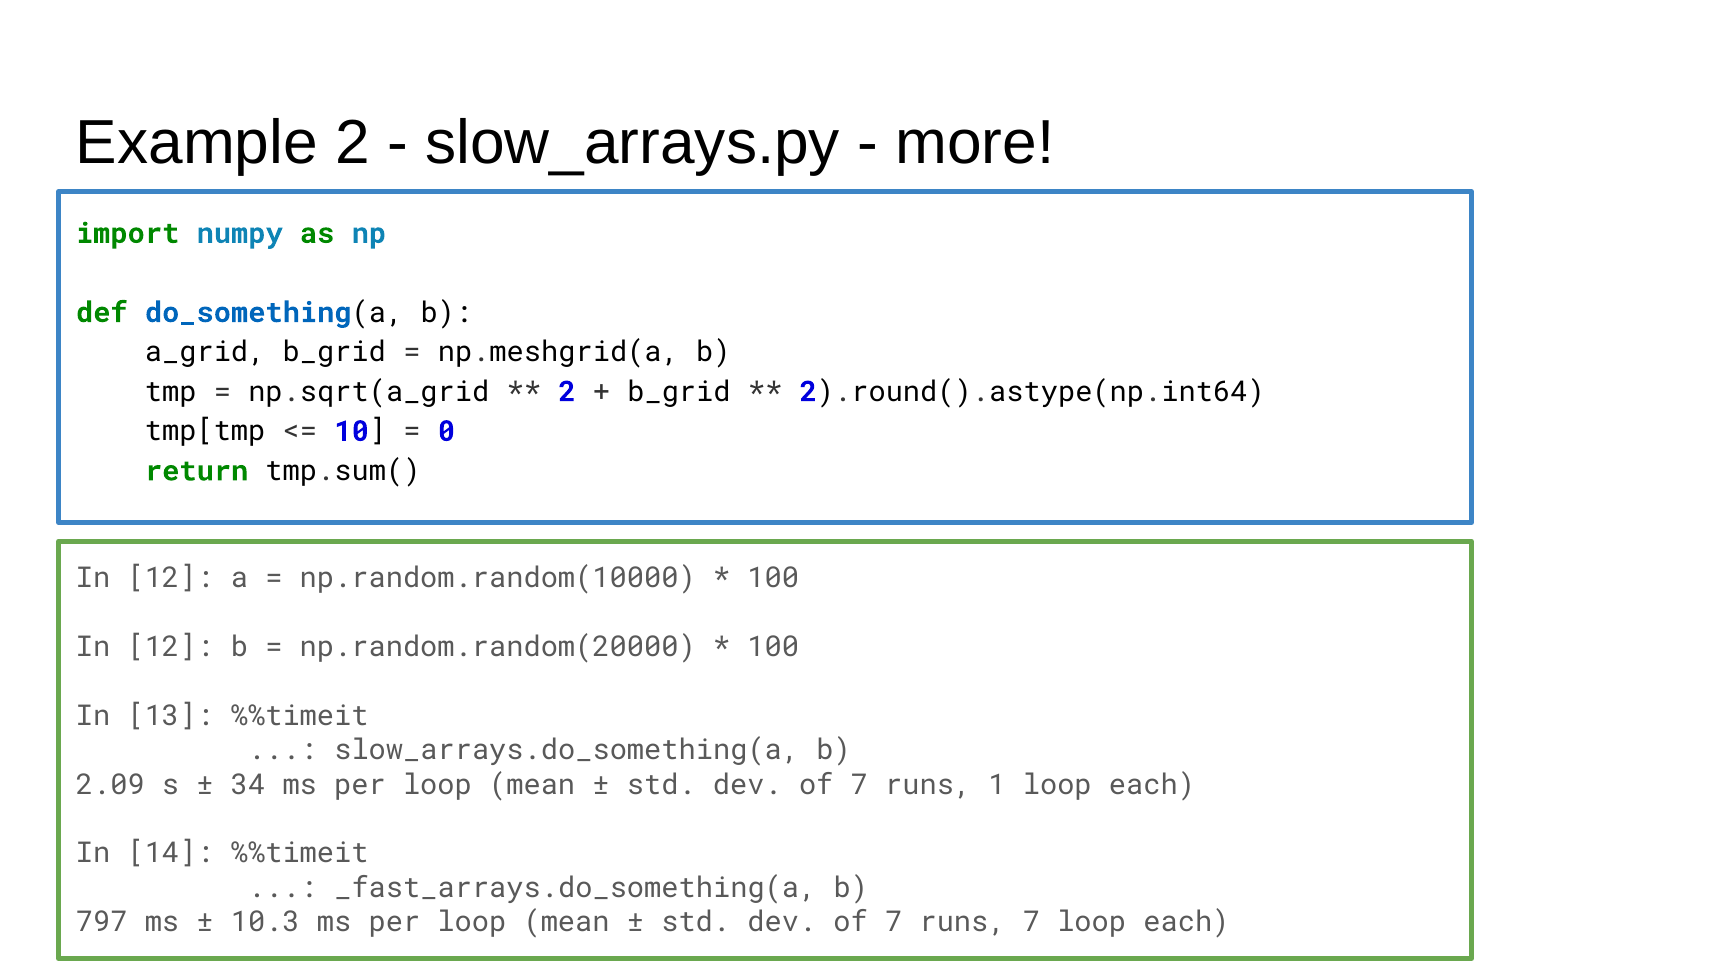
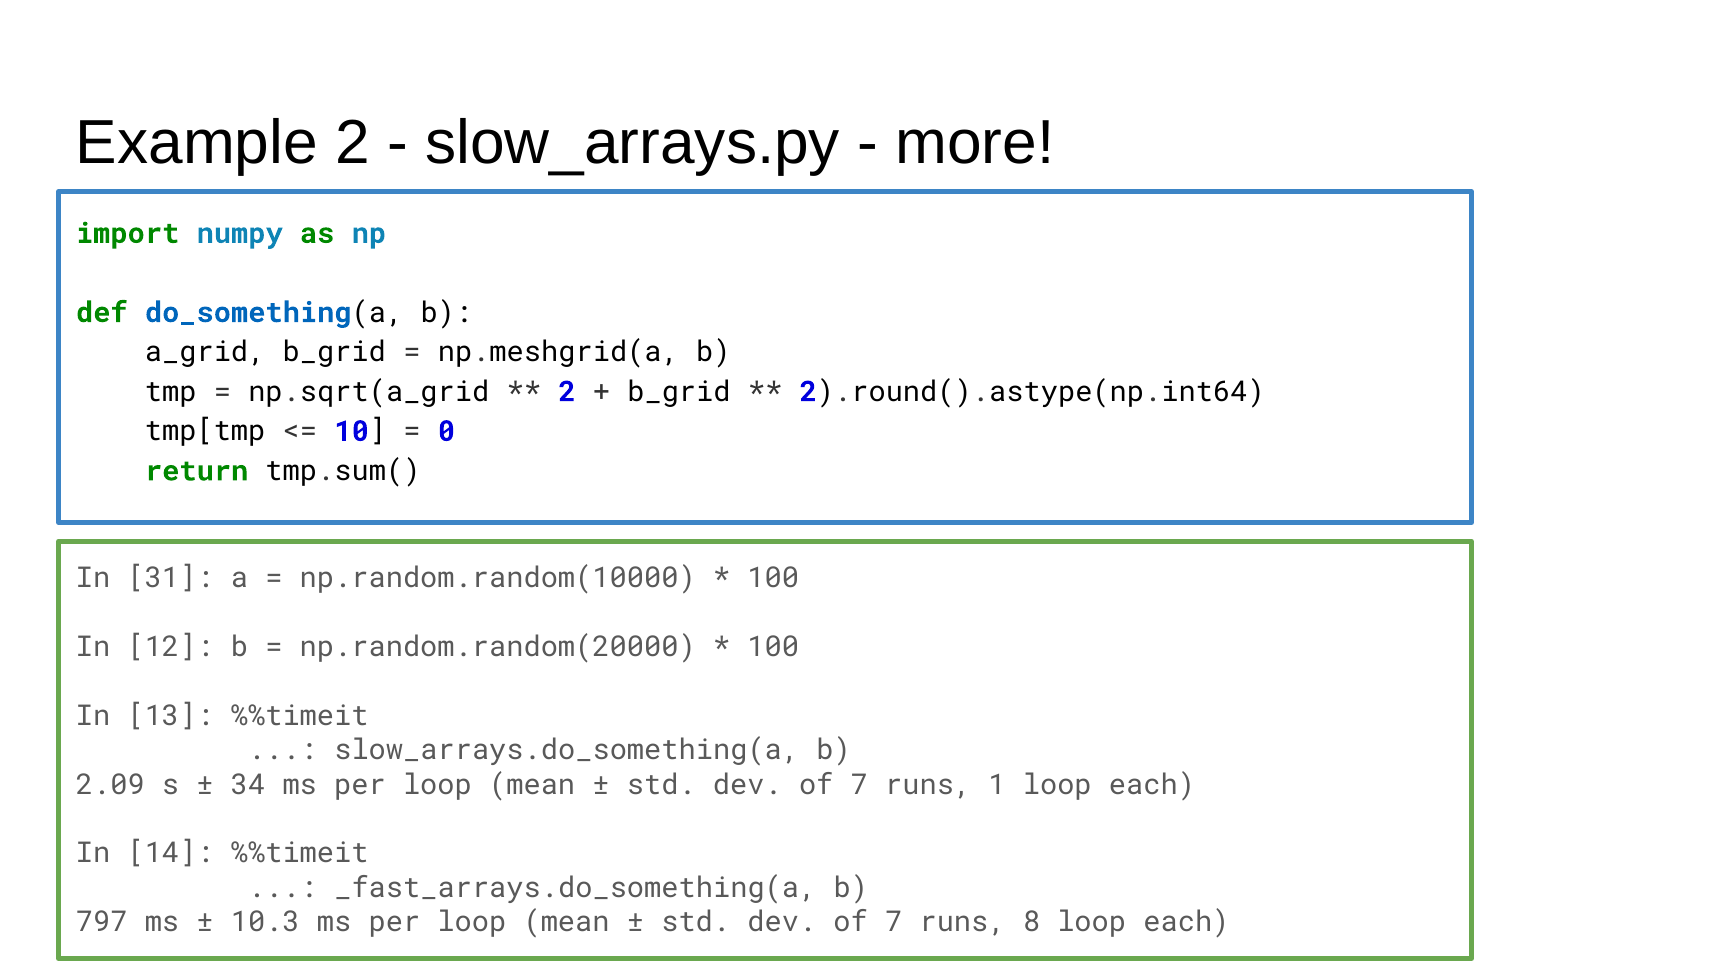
12: 12 -> 31 (171, 578)
runs 7: 7 -> 8 (1031, 923)
